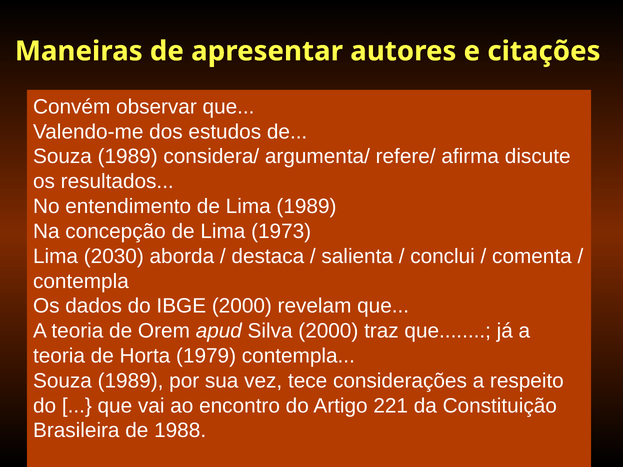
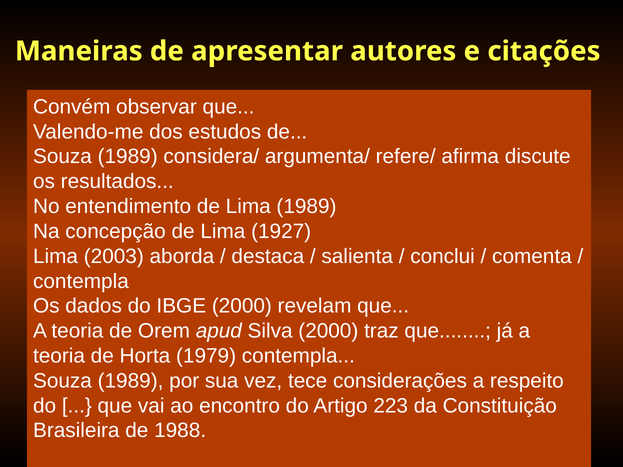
1973: 1973 -> 1927 (281, 231)
2030: 2030 -> 2003 (114, 256)
221: 221 -> 223 (391, 406)
